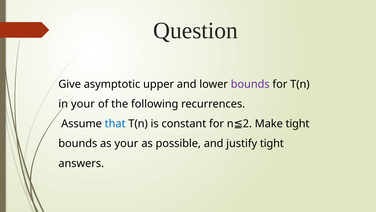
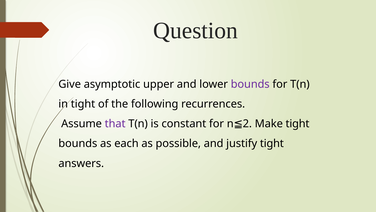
in your: your -> tight (83, 104)
that colour: blue -> purple (115, 124)
as your: your -> each (126, 143)
